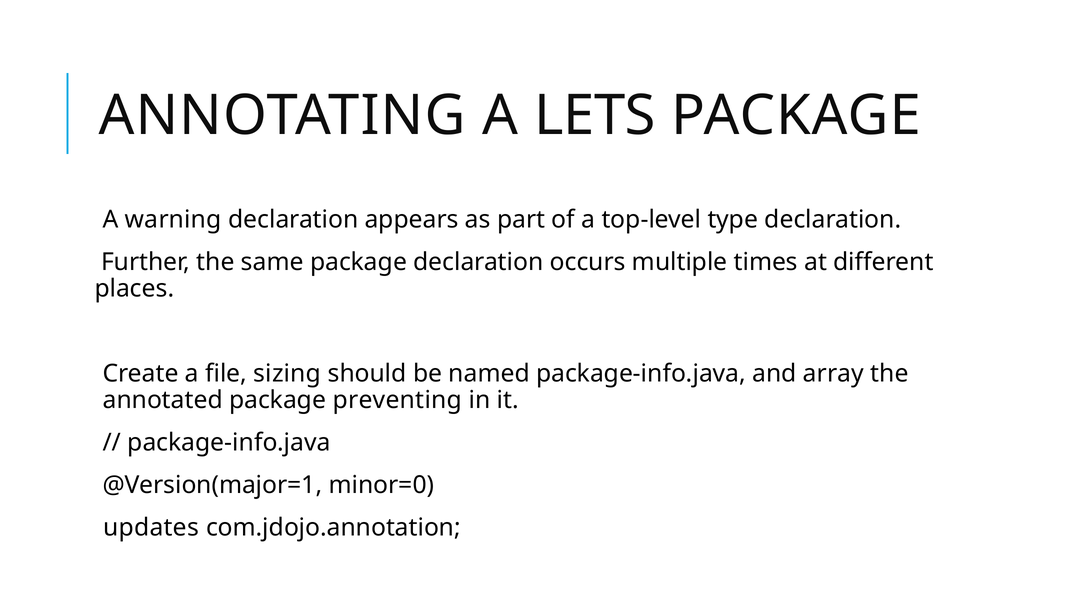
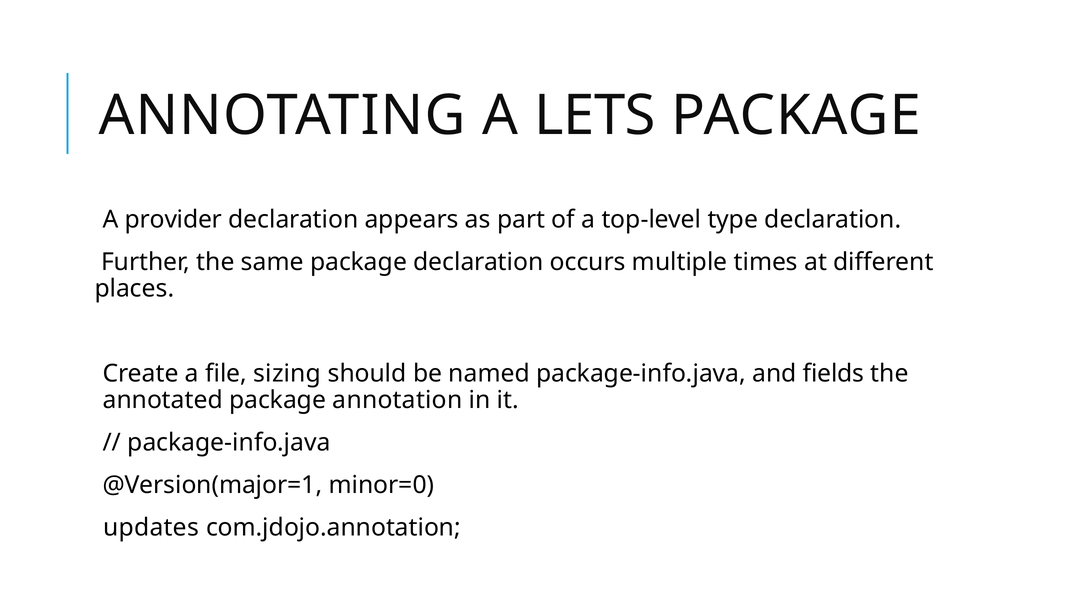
warning: warning -> provider (173, 220)
array: array -> fields (833, 374)
preventing: preventing -> annotation (397, 400)
